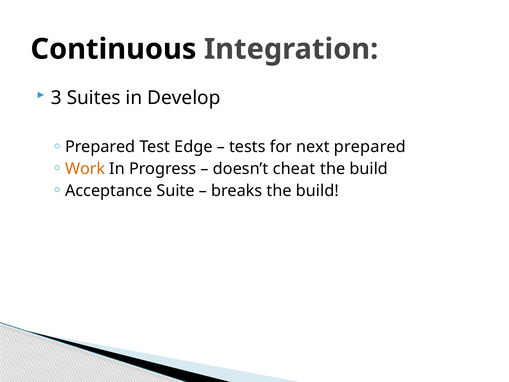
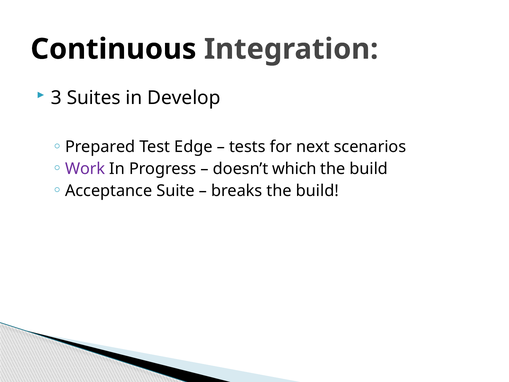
next prepared: prepared -> scenarios (370, 147)
Work colour: orange -> purple (85, 169)
cheat: cheat -> which (294, 169)
